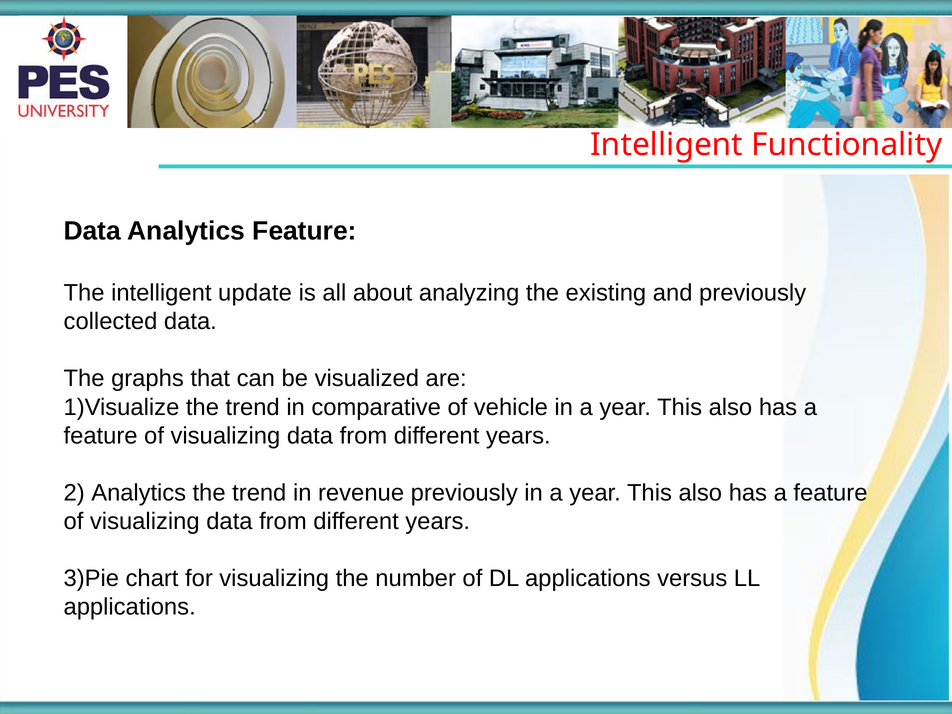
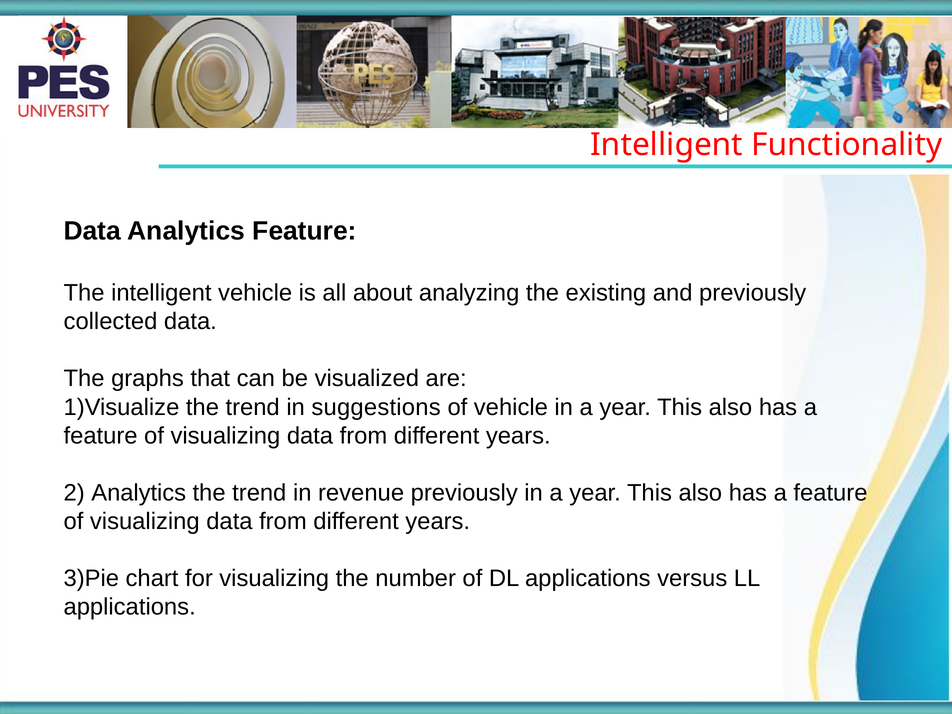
intelligent update: update -> vehicle (255, 293)
comparative: comparative -> suggestions (376, 407)
